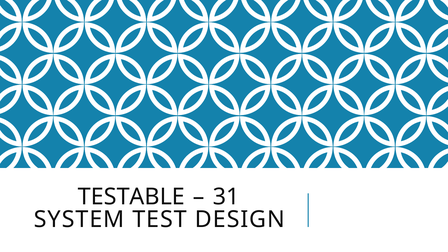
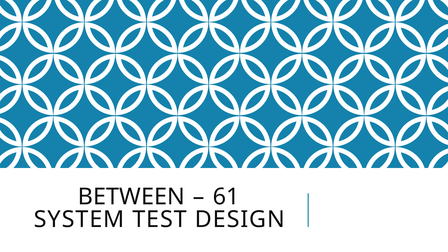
TESTABLE: TESTABLE -> BETWEEN (131, 197)
31: 31 -> 61 (226, 197)
